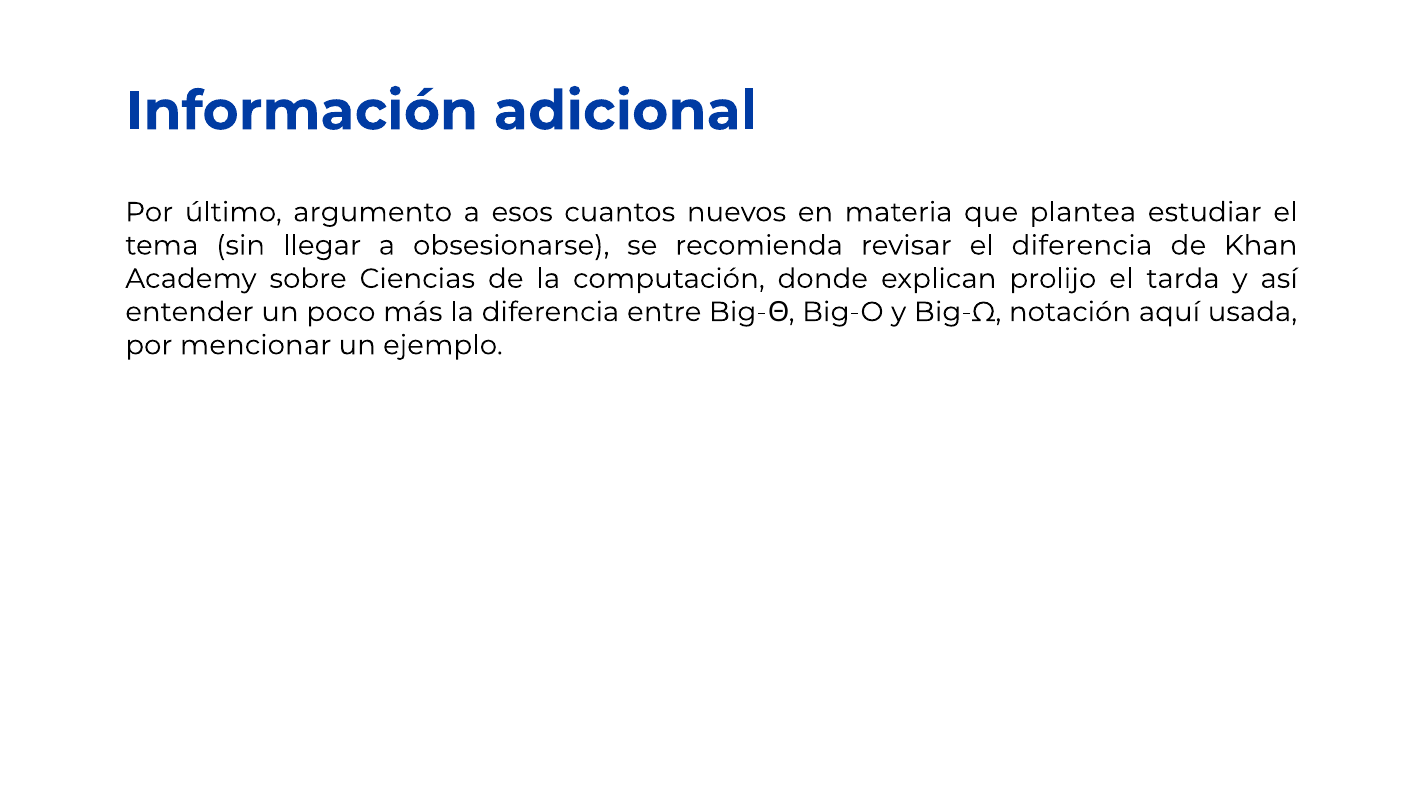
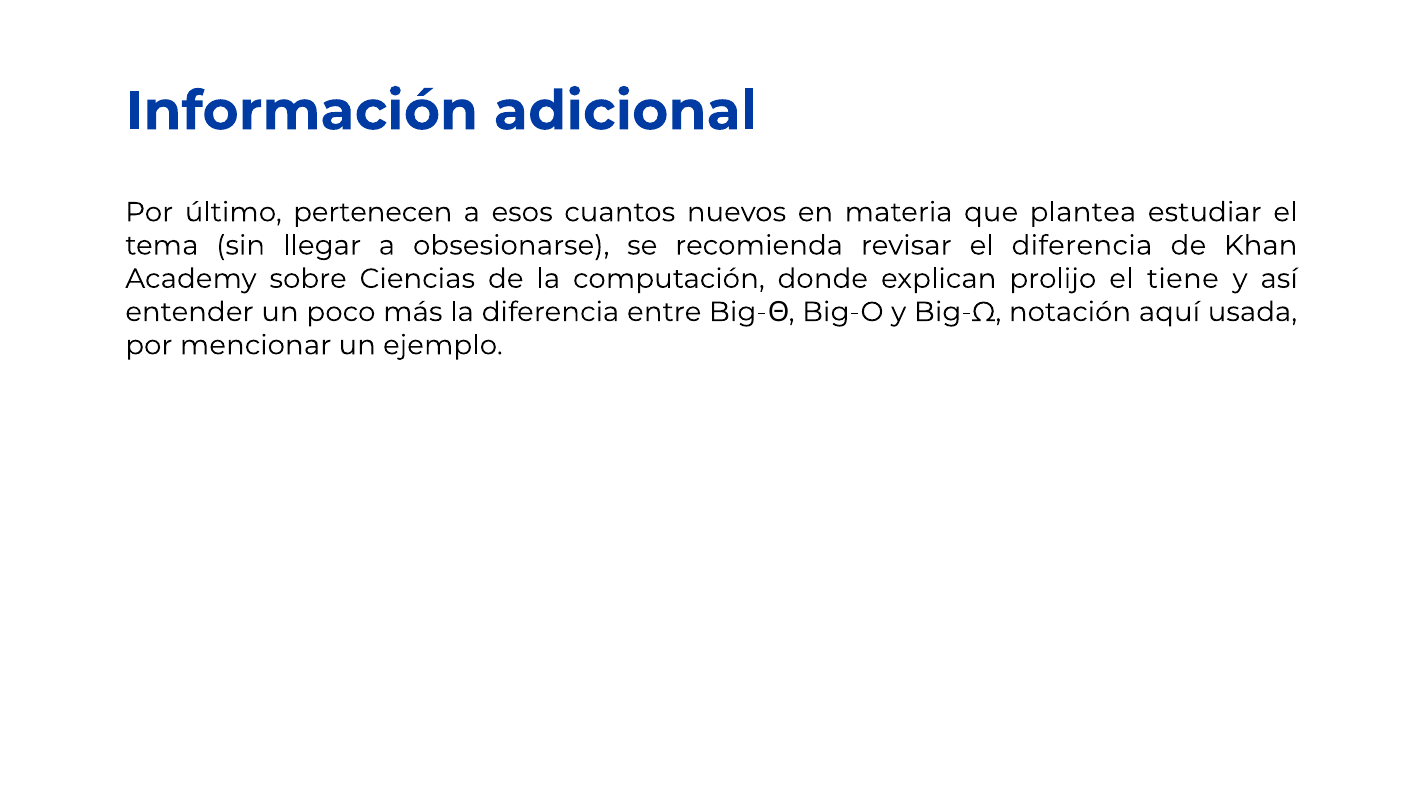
argumento: argumento -> pertenecen (373, 212)
tarda: tarda -> tiene (1183, 279)
